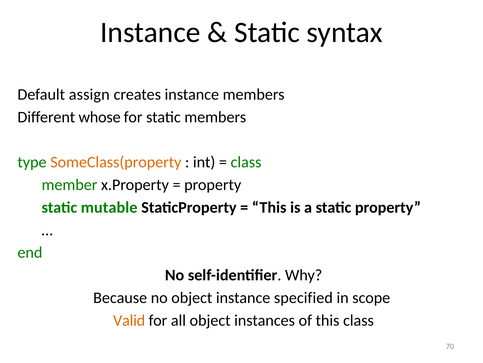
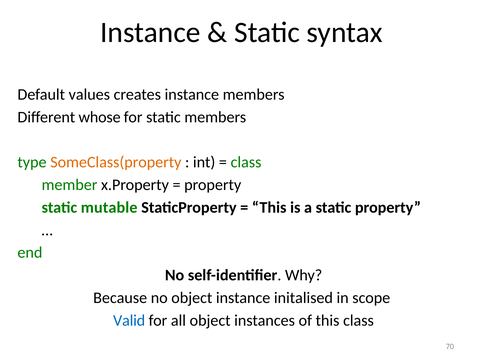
assign: assign -> values (89, 94)
specified: specified -> initalised (303, 297)
Valid colour: orange -> blue (129, 320)
